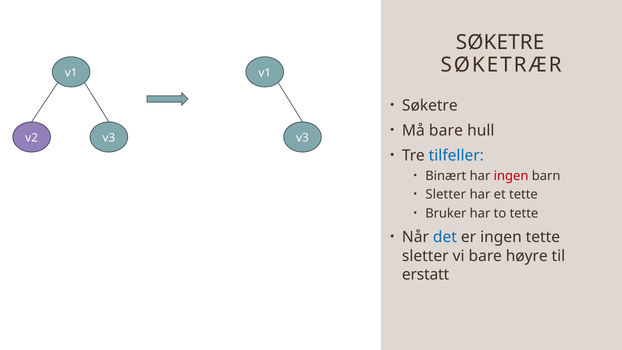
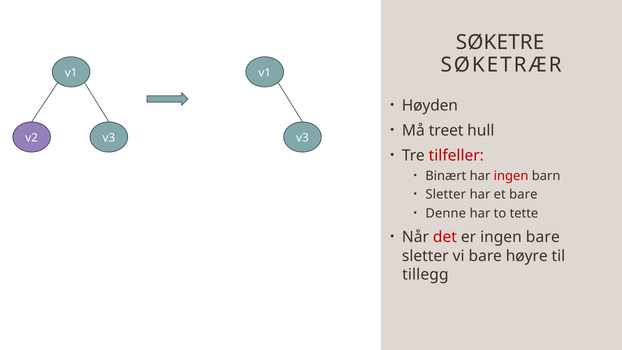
Søketre: Søketre -> Høyden (430, 105)
Må bare: bare -> treet (446, 130)
tilfeller colour: blue -> red (456, 156)
et tette: tette -> bare (523, 195)
Bruker: Bruker -> Denne (446, 213)
det colour: blue -> red (445, 237)
ingen tette: tette -> bare (543, 237)
erstatt: erstatt -> tillegg (425, 275)
